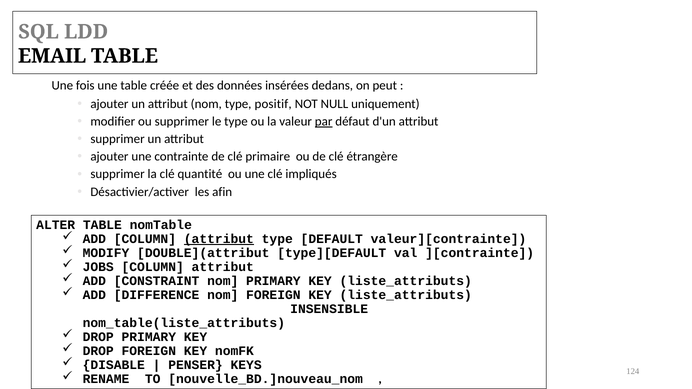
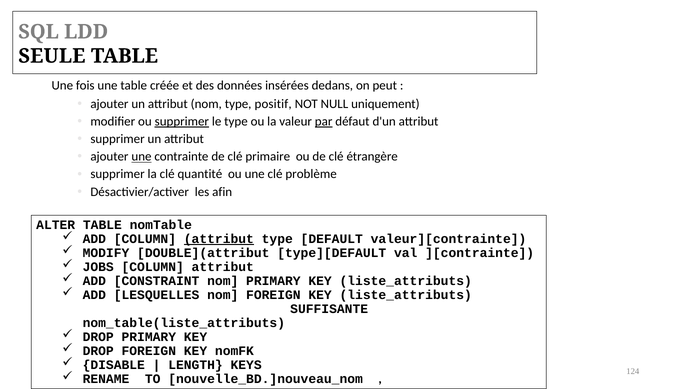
EMAIL: EMAIL -> SEULE (52, 56)
supprimer underline: none -> present (182, 121)
une underline: none -> present (141, 157)
impliqués: impliqués -> problème (311, 174)
DIFFERENCE: DIFFERENCE -> LESQUELLES (157, 295)
INSENSIBLE: INSENSIBLE -> SUFFISANTE (329, 309)
PENSER: PENSER -> LENGTH (196, 365)
